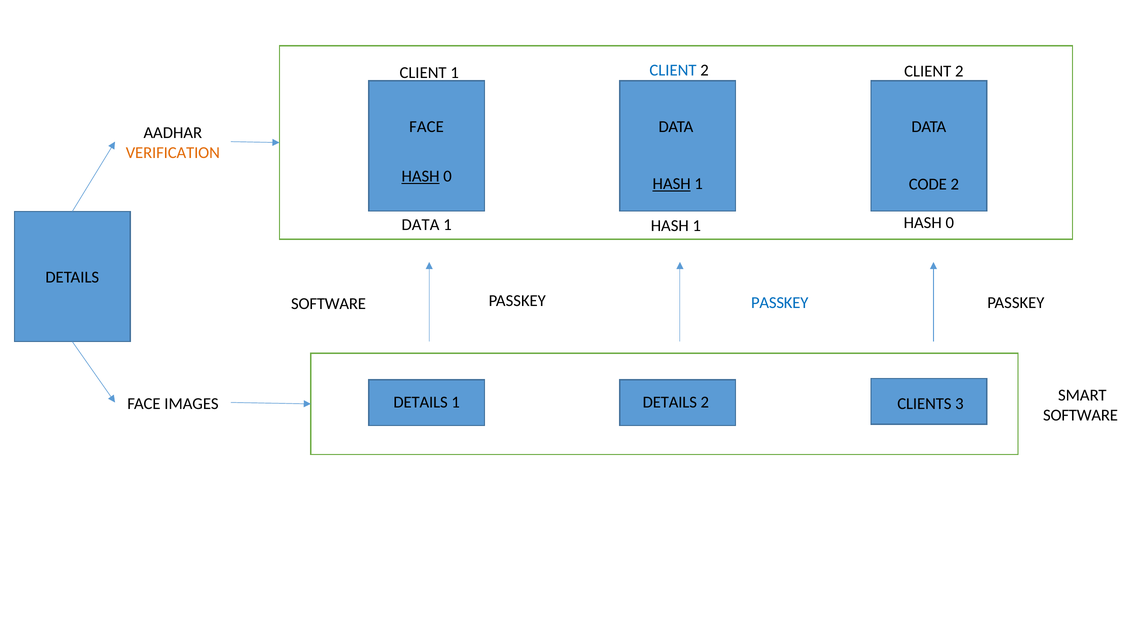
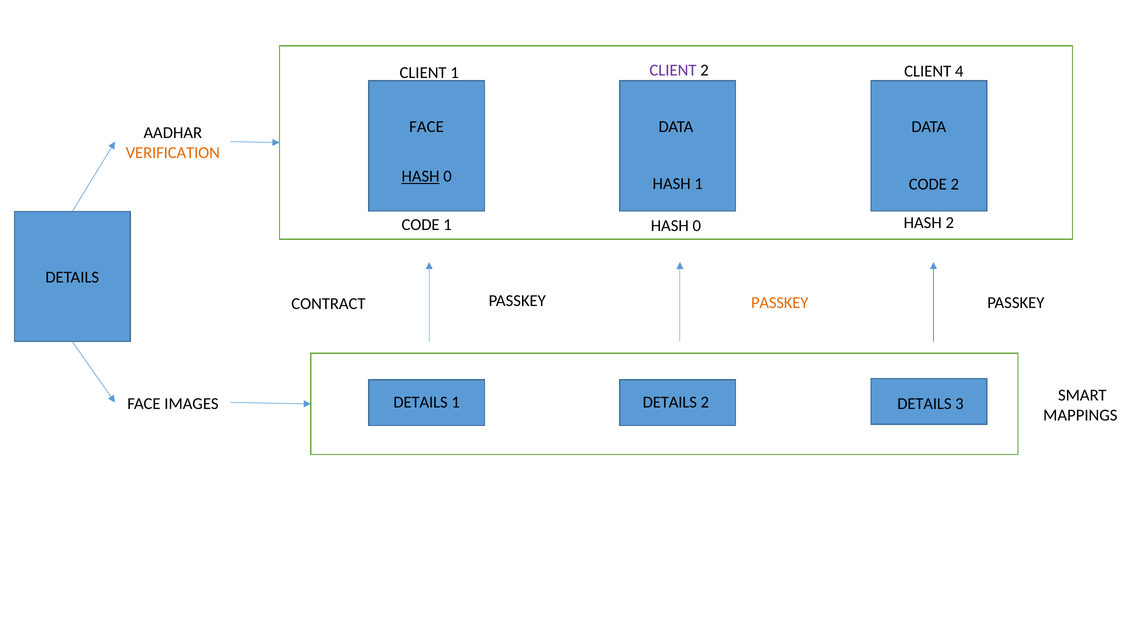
CLIENT colour: blue -> purple (673, 70)
2 CLIENT 2: 2 -> 4 (959, 71)
HASH underline: present -> none (672, 184)
DATA: DATA -> CODE (421, 225)
1 HASH 1: 1 -> 0 (697, 226)
0: 0 -> 2 (950, 223)
SOFTWARE: SOFTWARE -> CONTRACT (328, 304)
PASSKEY colour: blue -> orange (780, 303)
2 CLIENTS: CLIENTS -> DETAILS (924, 404)
SOFTWARE: SOFTWARE -> MAPPINGS (1080, 415)
